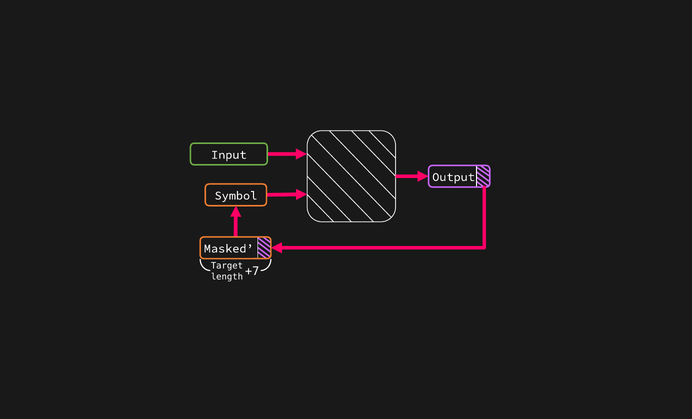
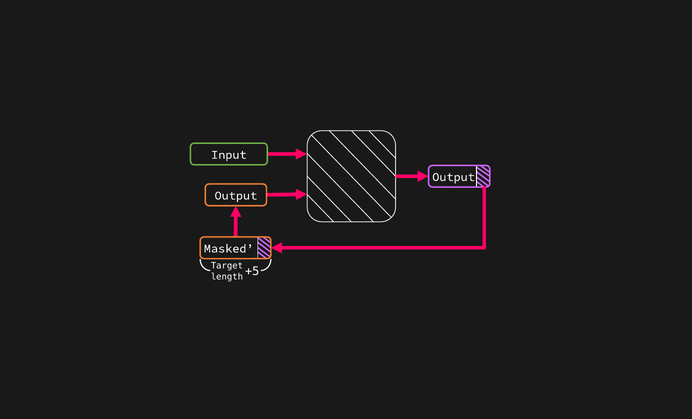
Symbol: Symbol -> Output (236, 196)
+7: +7 -> +5 (252, 272)
